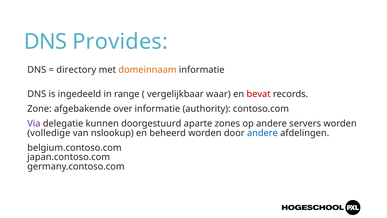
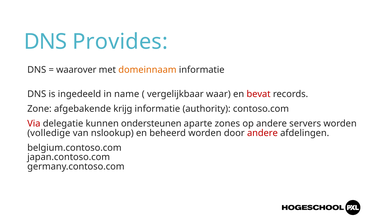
directory: directory -> waarover (76, 70)
range: range -> name (127, 94)
over: over -> krijg (123, 109)
Via colour: purple -> red (34, 123)
doorgestuurd: doorgestuurd -> ondersteunen (151, 123)
andere colour: blue -> red (262, 133)
